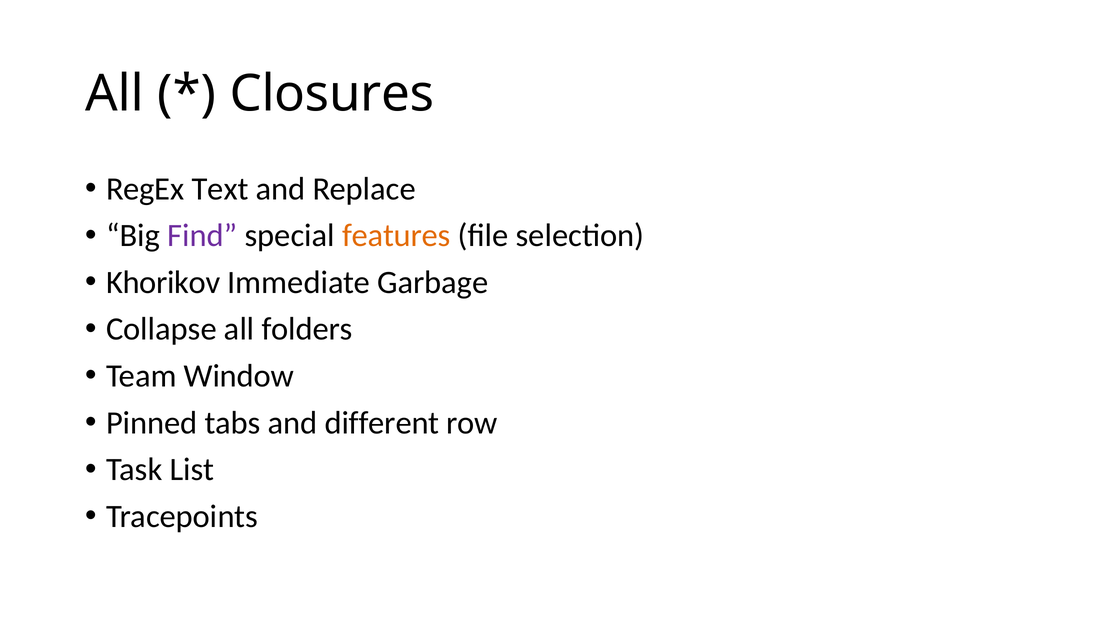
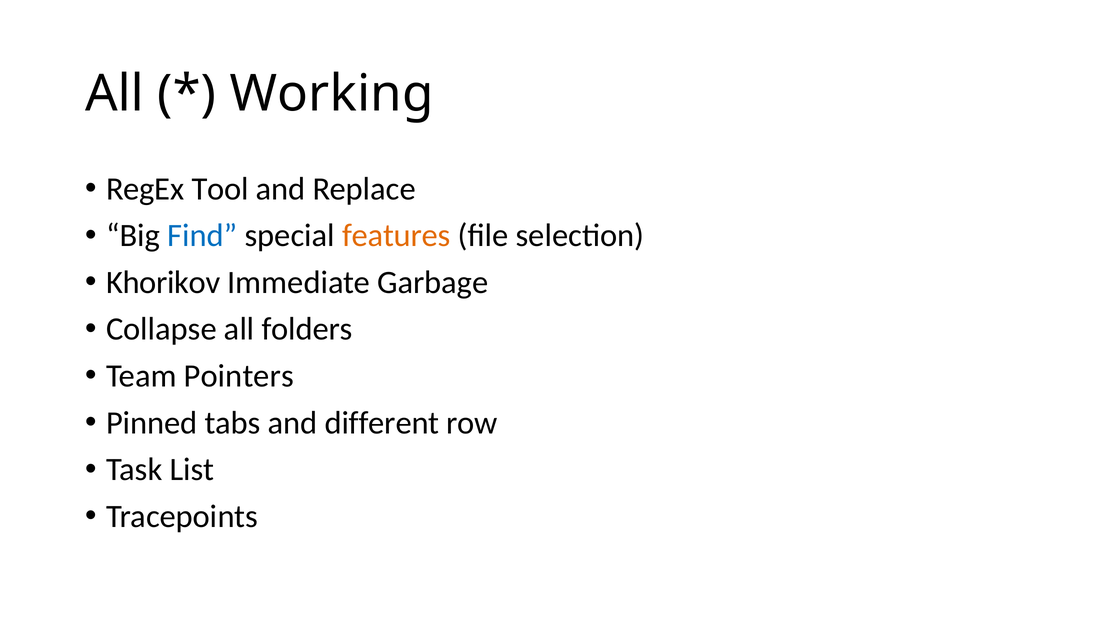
Closures: Closures -> Working (332, 94)
Text: Text -> Tool (220, 189)
Find colour: purple -> blue (202, 235)
Window: Window -> Pointers (239, 376)
